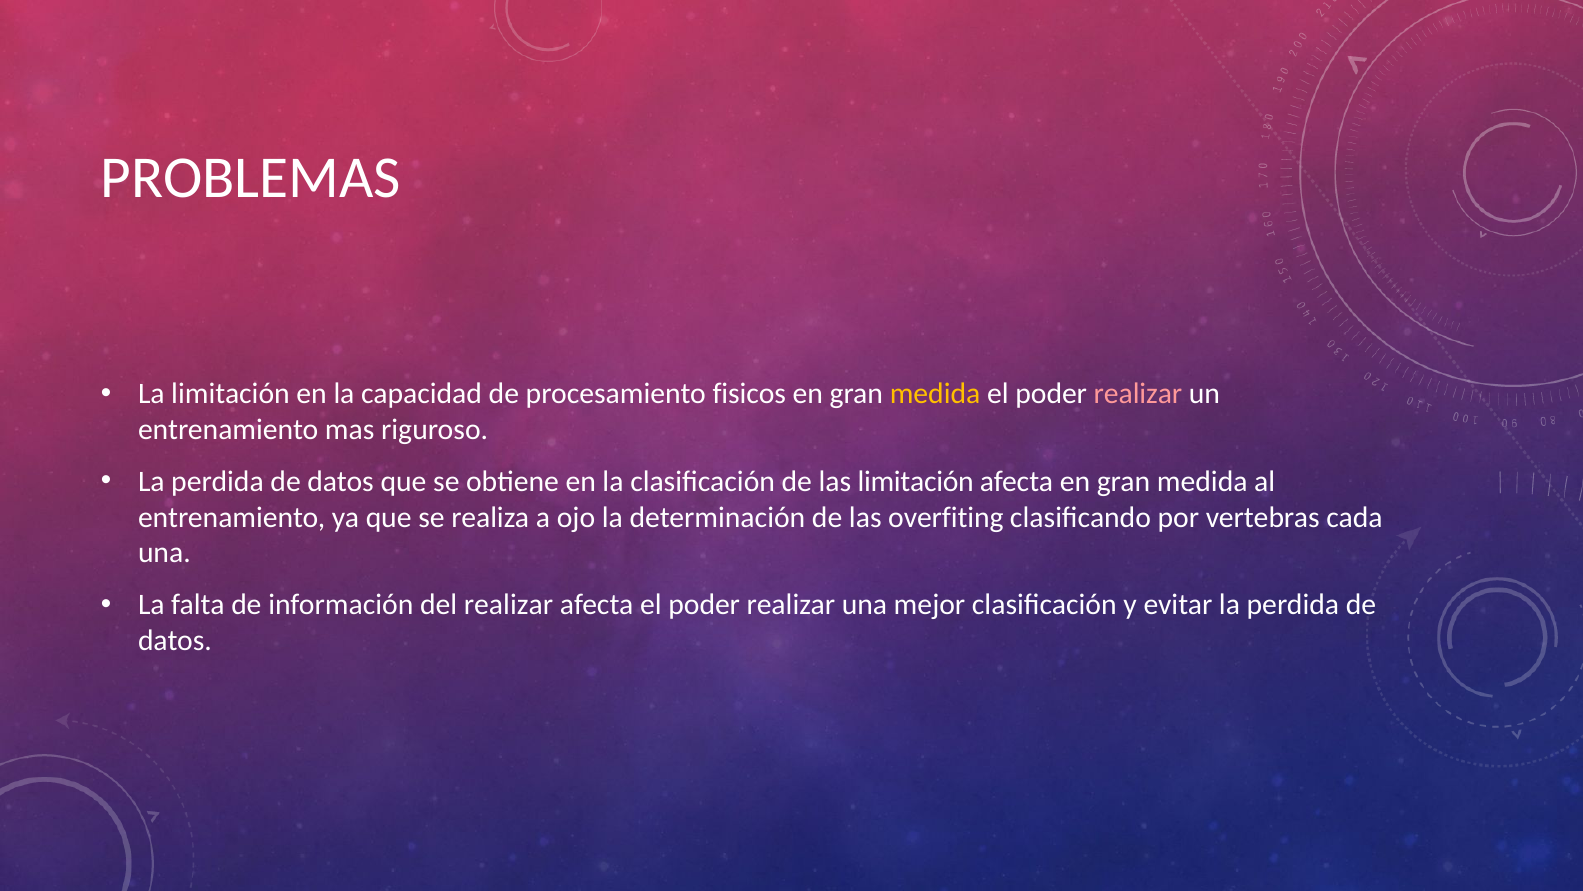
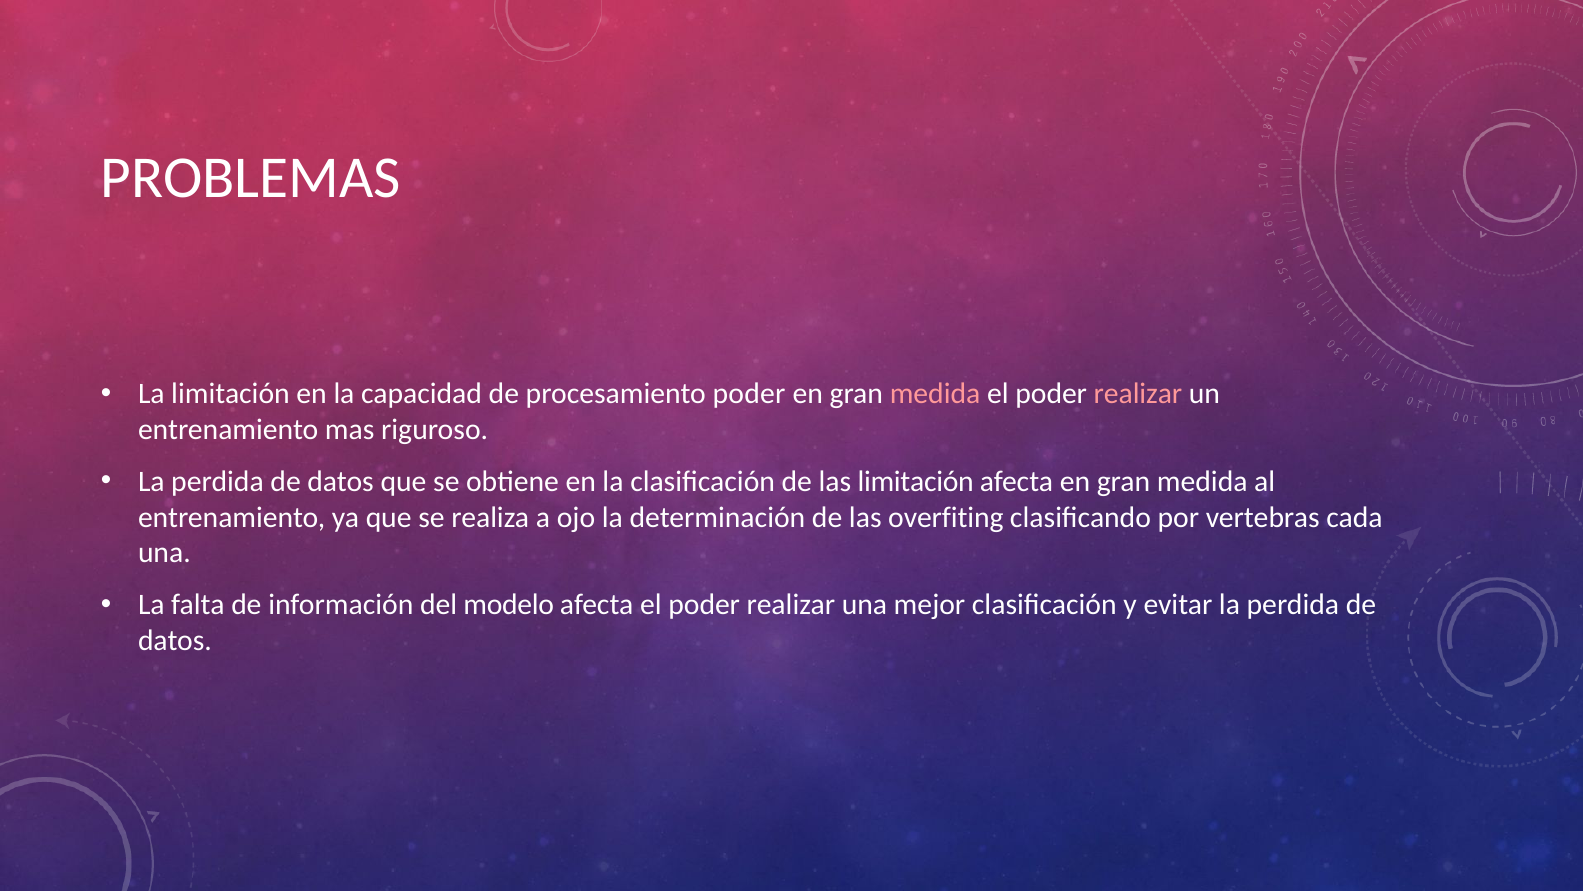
procesamiento fisicos: fisicos -> poder (749, 394)
medida colour: yellow -> pink (935, 394)
del realizar: realizar -> modelo (509, 605)
